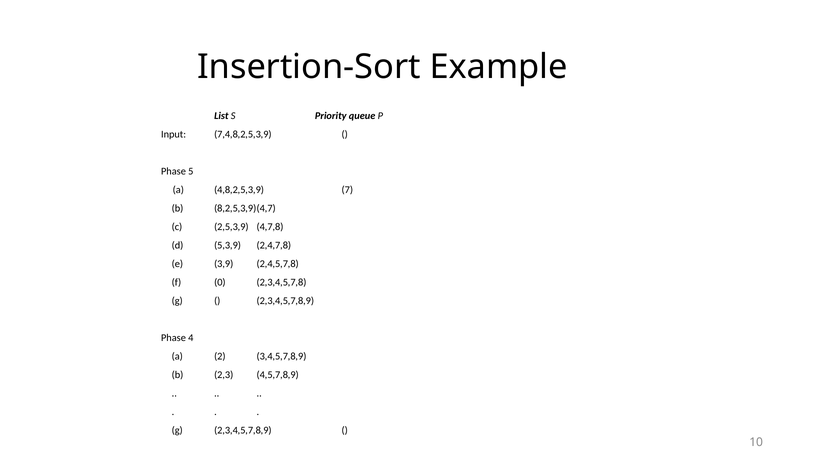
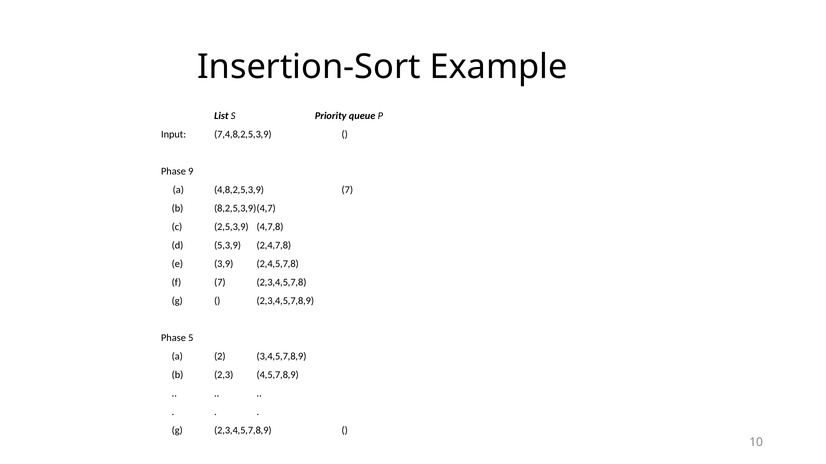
5: 5 -> 9 (191, 172)
f 0: 0 -> 7 (220, 283)
4: 4 -> 5 (191, 338)
